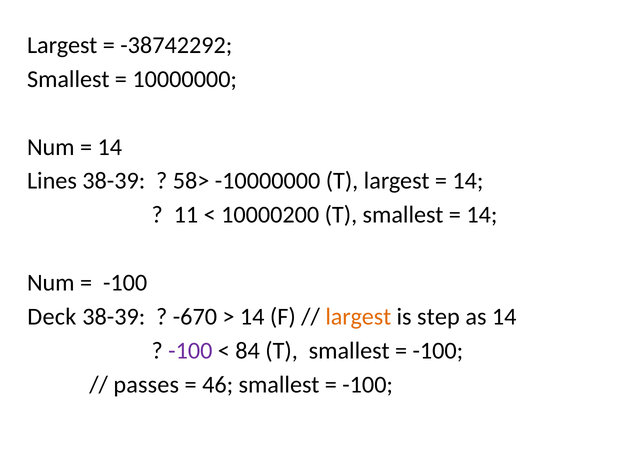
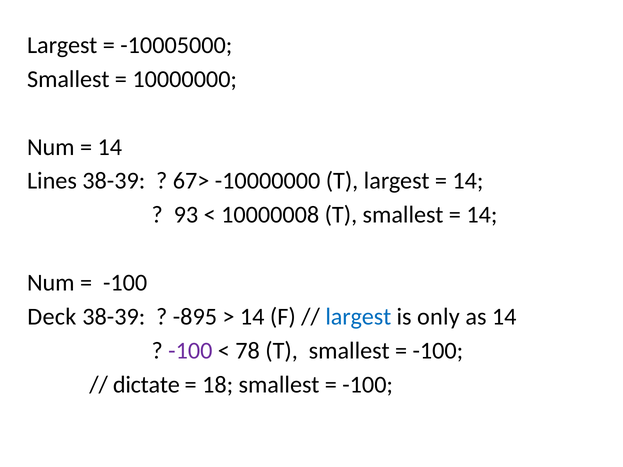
-38742292: -38742292 -> -10005000 (176, 45)
58>: 58> -> 67> (191, 181)
11: 11 -> 93 (186, 215)
10000200: 10000200 -> 10000008 (270, 215)
-670: -670 -> -895 (195, 317)
largest colour: orange -> blue (358, 317)
step: step -> only (438, 317)
84: 84 -> 78 (248, 351)
passes: passes -> dictate (146, 385)
46: 46 -> 18 (218, 385)
